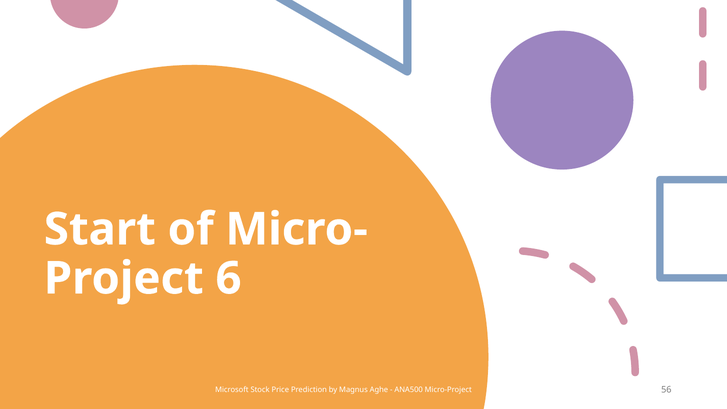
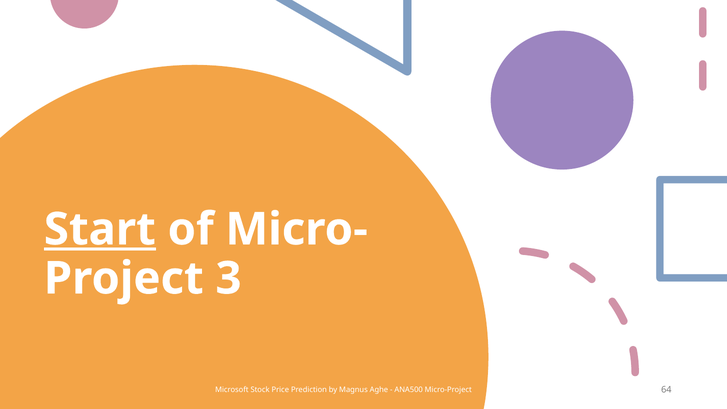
Start underline: none -> present (100, 229)
6: 6 -> 3 (229, 278)
56: 56 -> 64 (666, 390)
